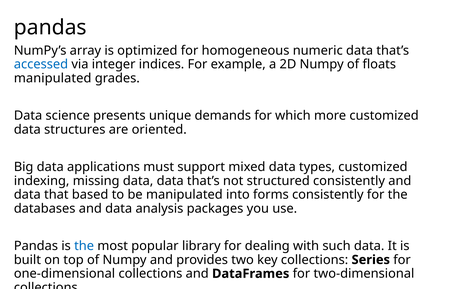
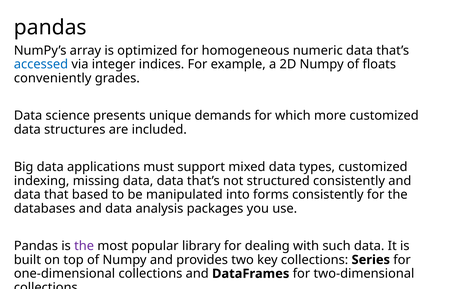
manipulated: manipulated -> conveniently (53, 78)
oriented: oriented -> included (159, 129)
the colour: blue -> purple (84, 246)
